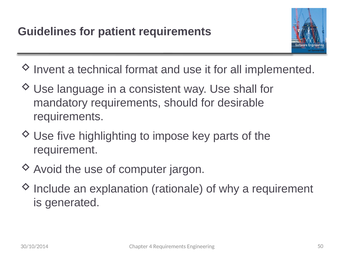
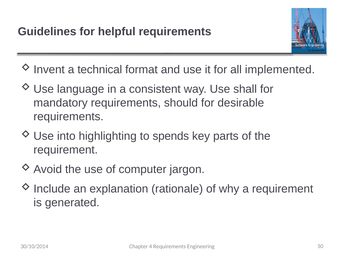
patient: patient -> helpful (117, 32)
five: five -> into (66, 136)
impose: impose -> spends (171, 136)
